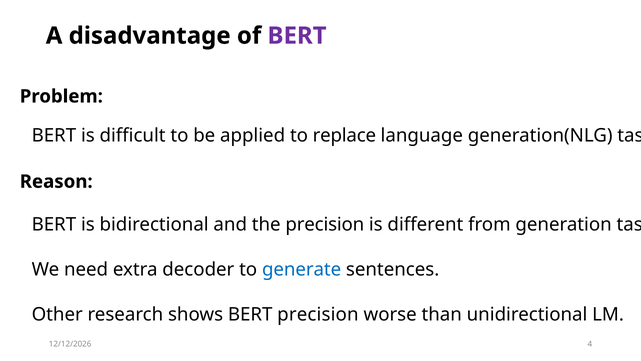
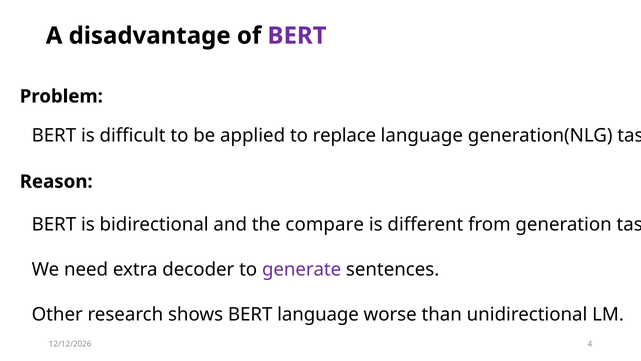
the precision: precision -> compare (325, 224)
generate colour: blue -> purple (302, 269)
BERT precision: precision -> language (318, 314)
